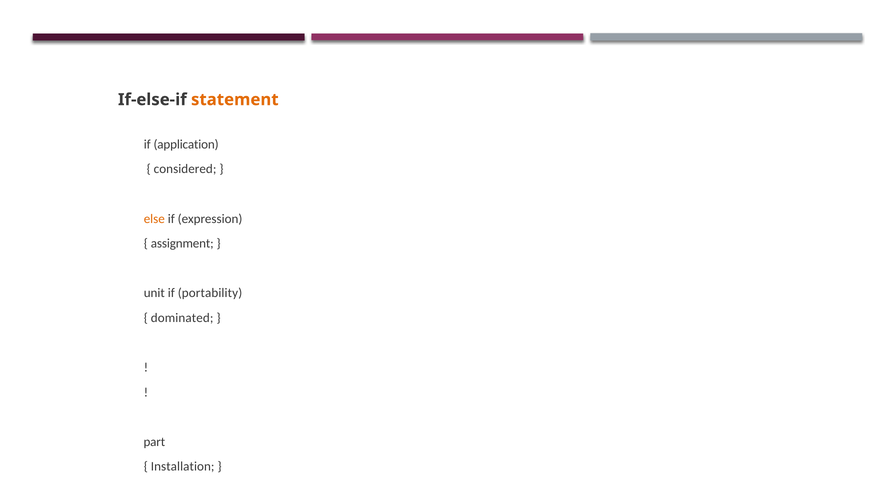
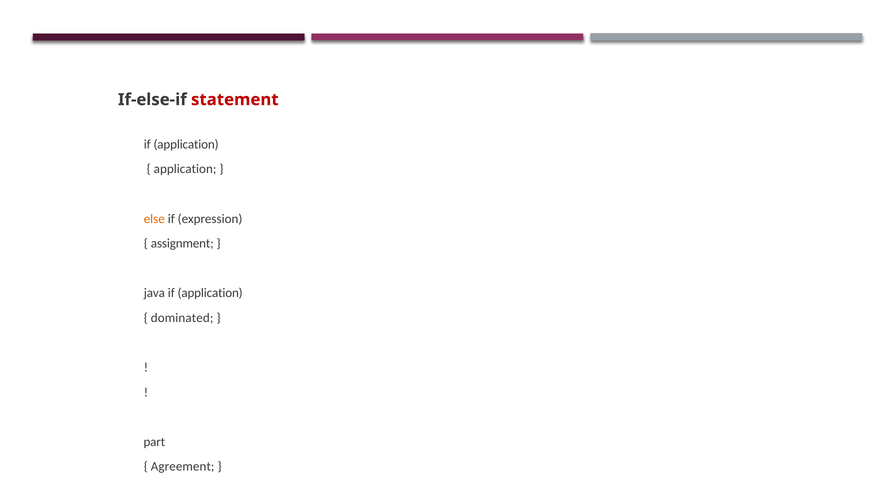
statement colour: orange -> red (235, 100)
considered: considered -> application (185, 169)
unit: unit -> java (154, 293)
portability: portability -> application (210, 293)
Installation: Installation -> Agreement (183, 467)
